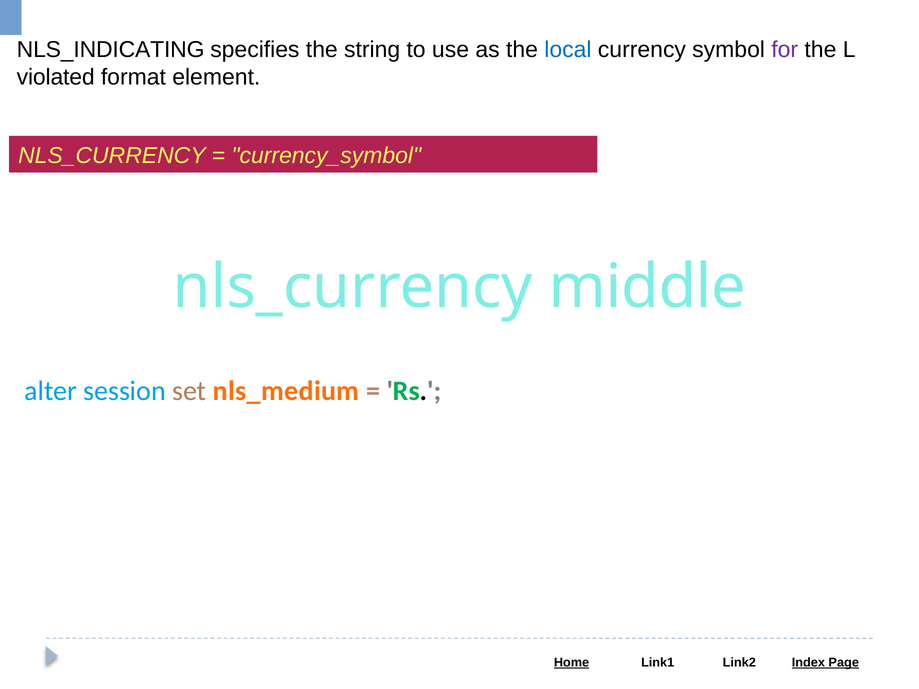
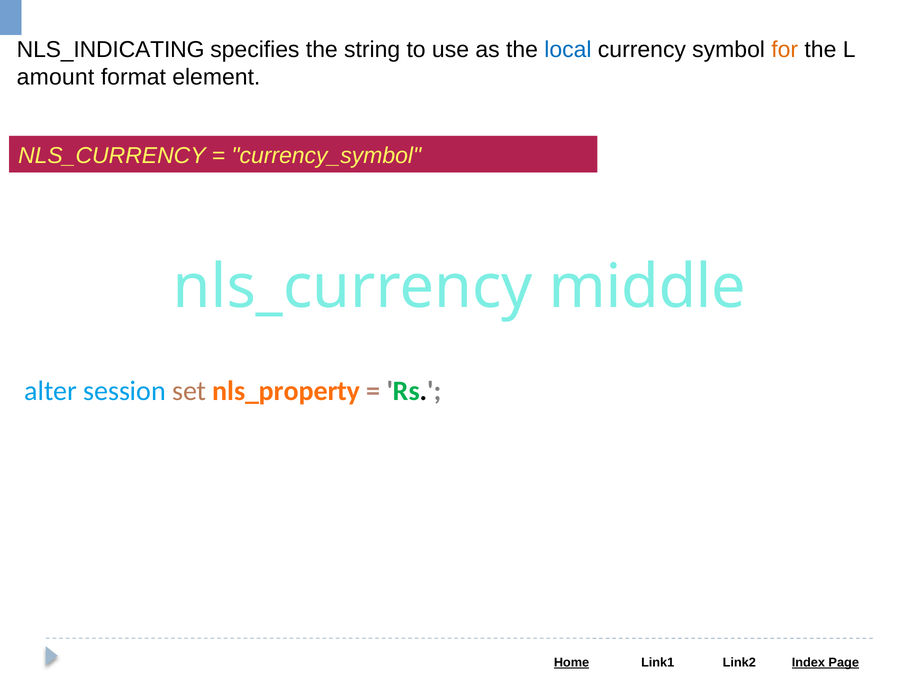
for colour: purple -> orange (785, 50)
violated: violated -> amount (56, 77)
nls_medium: nls_medium -> nls_property (286, 391)
